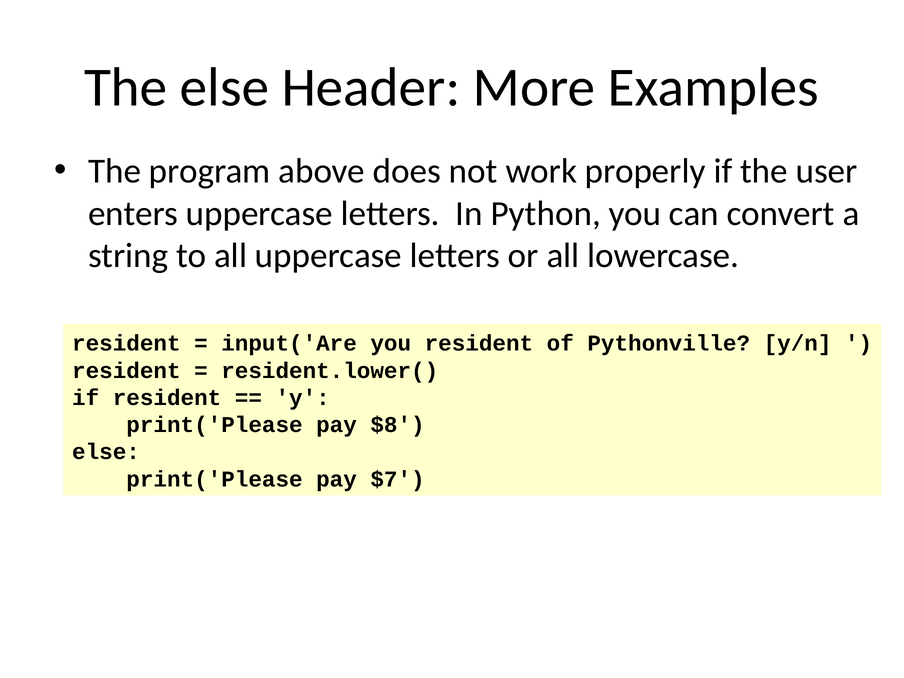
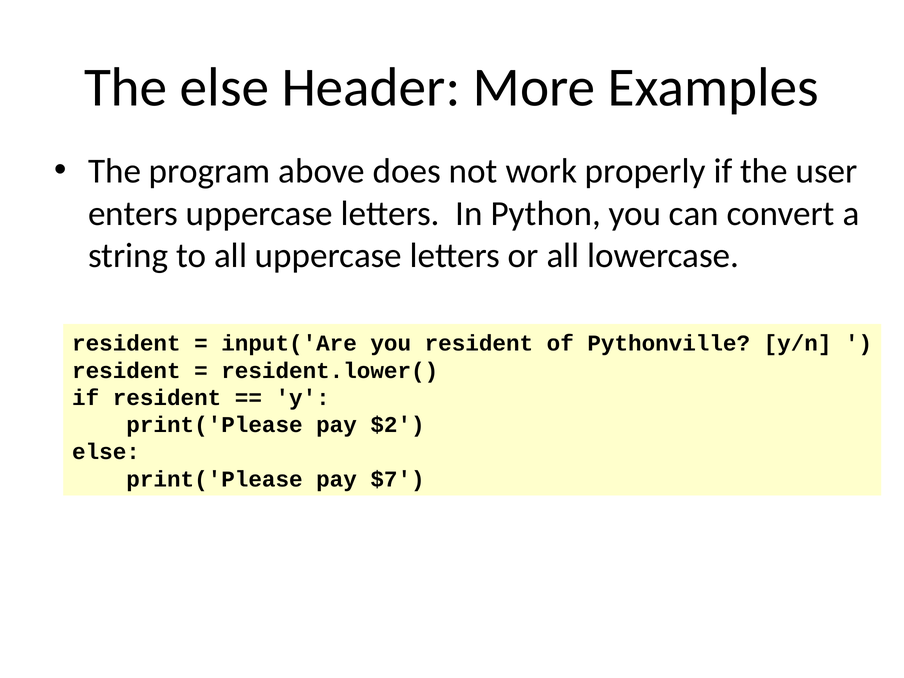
$8: $8 -> $2 (398, 425)
